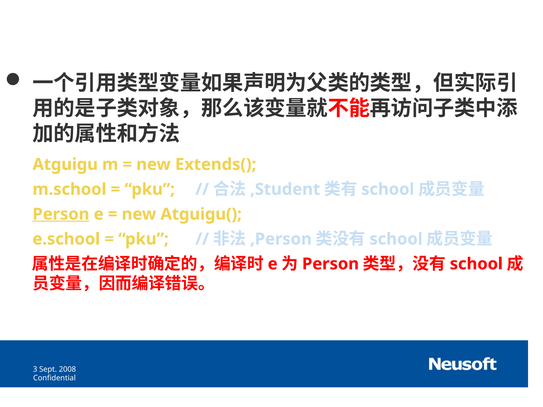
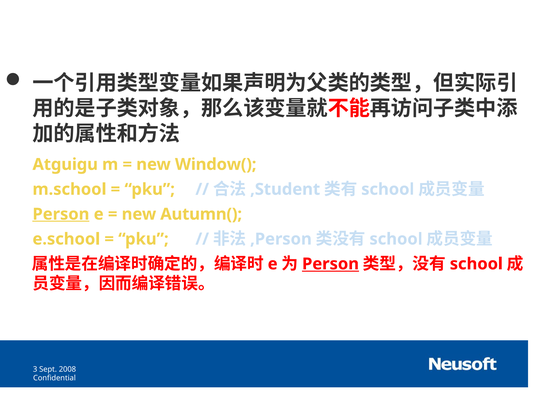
Extends(: Extends( -> Window( (216, 165)
Atguigu(: Atguigu( -> Autumn( (201, 214)
Person underline: none -> present (331, 264)
